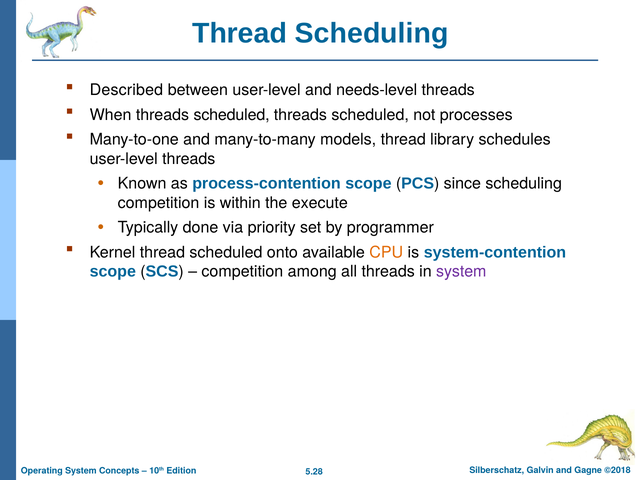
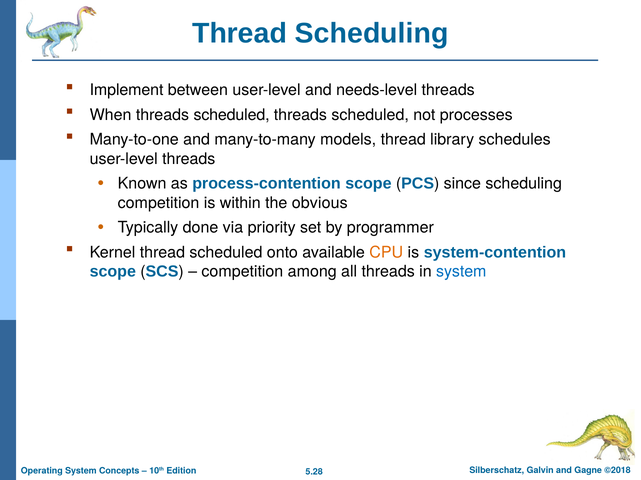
Described: Described -> Implement (127, 90)
execute: execute -> obvious (320, 203)
system colour: purple -> blue (461, 272)
